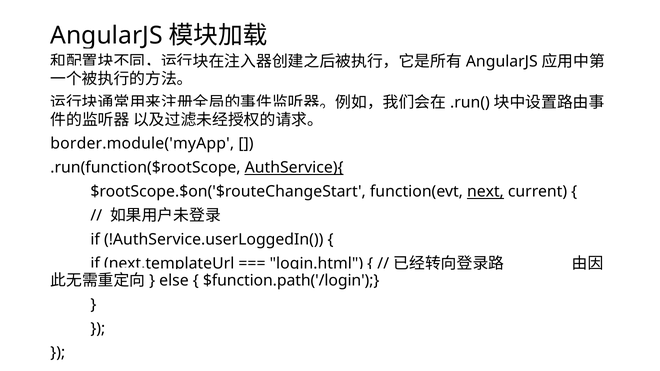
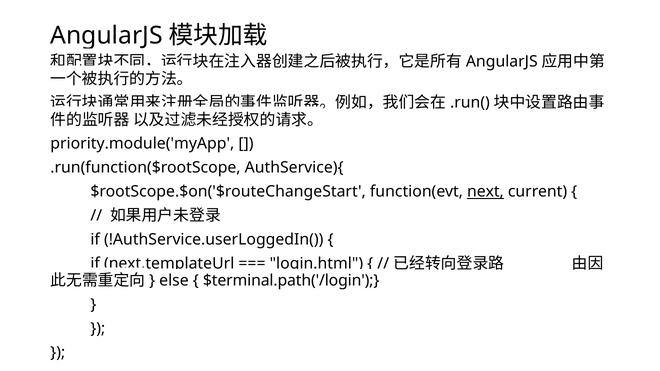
border.module('myApp: border.module('myApp -> priority.module('myApp (142, 144)
AuthService){ underline: present -> none (294, 168)
$function.path('/login: $function.path('/login -> $terminal.path('/login (291, 281)
